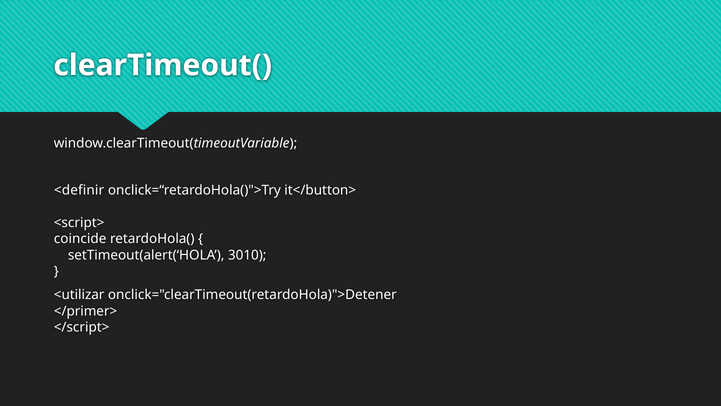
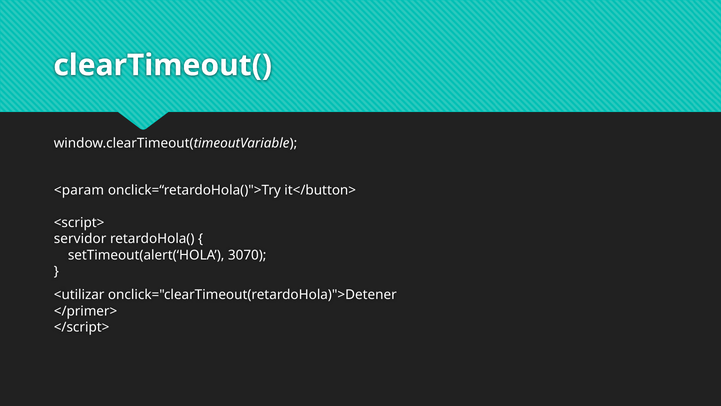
<definir: <definir -> <param (79, 190)
coincide: coincide -> servidor (80, 239)
3010: 3010 -> 3070 (247, 255)
